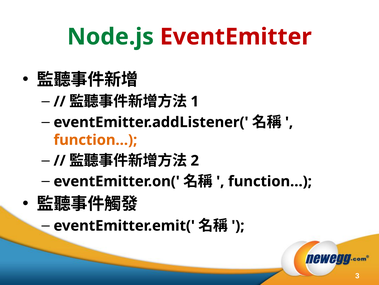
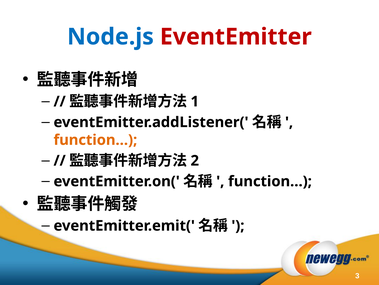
Node.js colour: green -> blue (110, 37)
